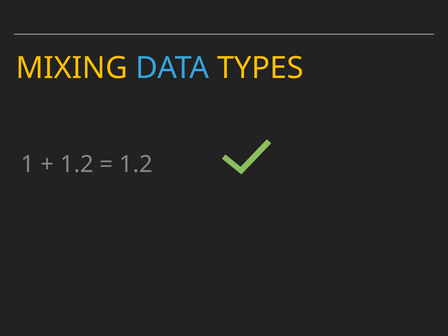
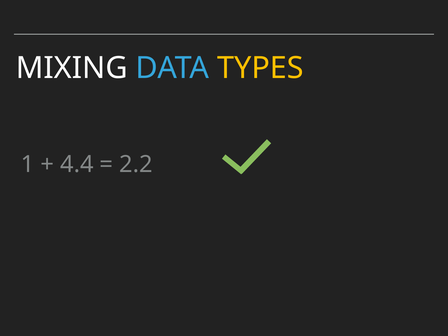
MIXING colour: yellow -> white (72, 68)
1.2: 1.2 -> 4.4 (77, 164)
1.2: 1.2 -> 2.2 (136, 164)
